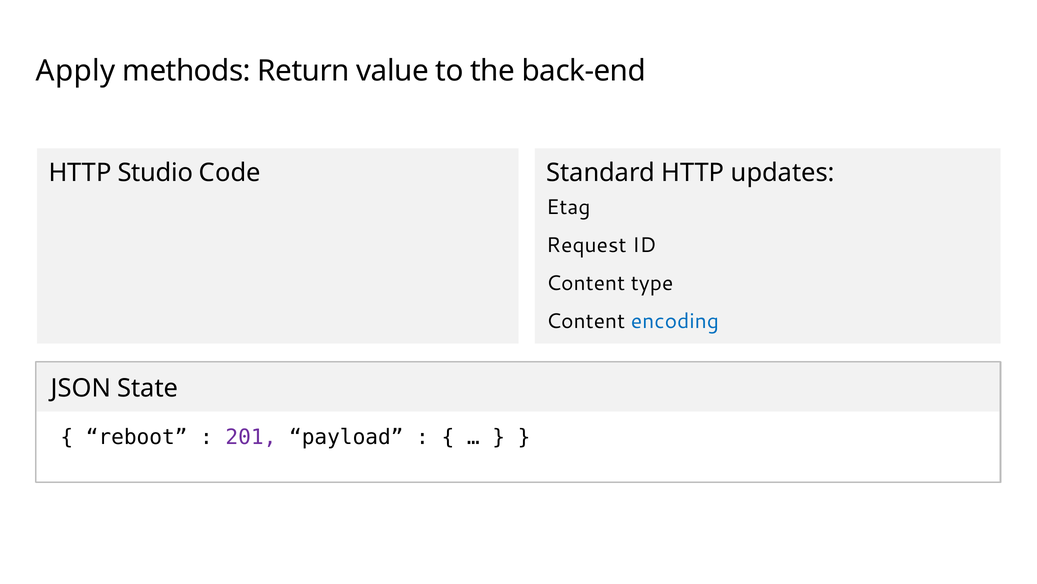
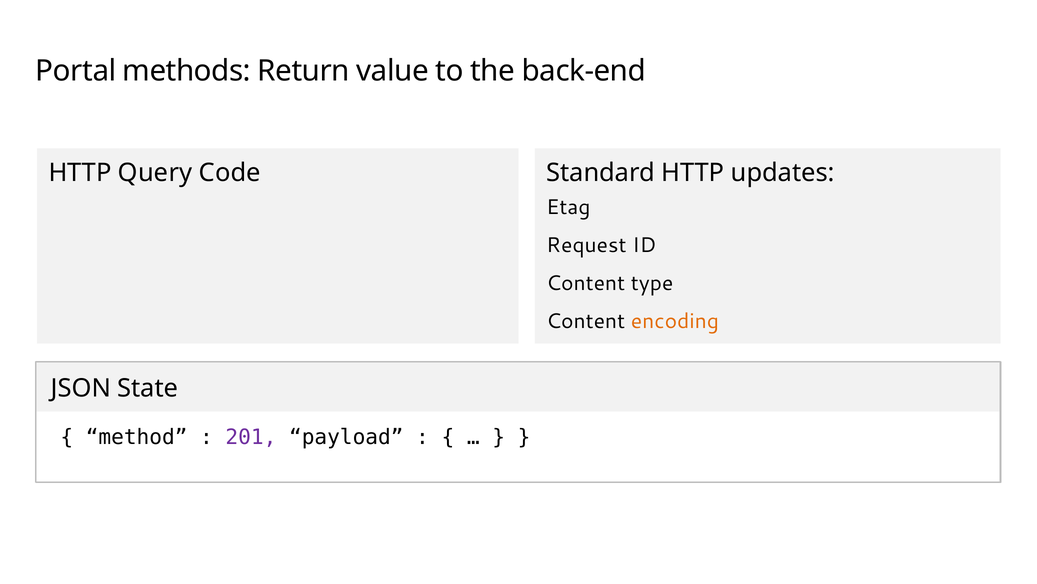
Apply: Apply -> Portal (76, 71)
Studio: Studio -> Query (155, 173)
encoding colour: blue -> orange (675, 321)
reboot: reboot -> method (137, 437)
